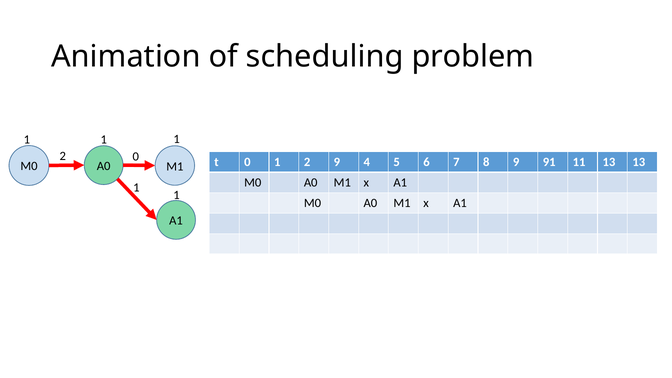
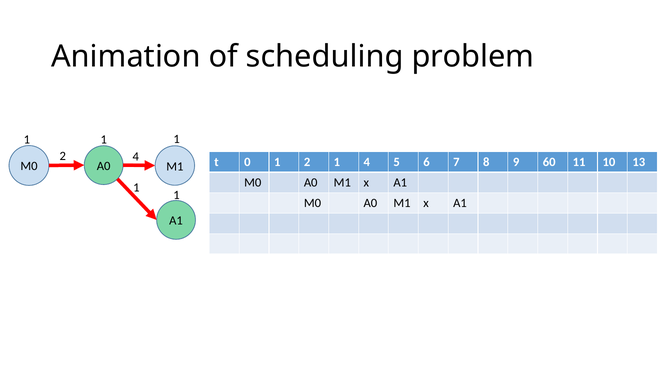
2 0: 0 -> 4 (136, 157)
2 9: 9 -> 1 (337, 162)
91: 91 -> 60 (549, 162)
11 13: 13 -> 10 (609, 162)
